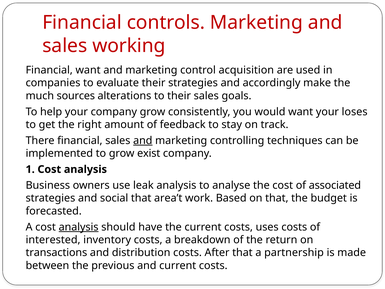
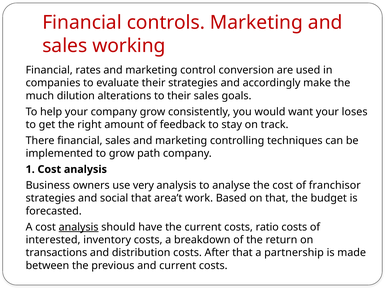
Financial want: want -> rates (88, 70)
acquisition: acquisition -> conversion (246, 70)
sources: sources -> dilution (76, 96)
and underline: present -> none (143, 140)
exist: exist -> path (149, 153)
leak: leak -> very (143, 185)
associated: associated -> franchisor (335, 185)
uses: uses -> ratio (267, 227)
